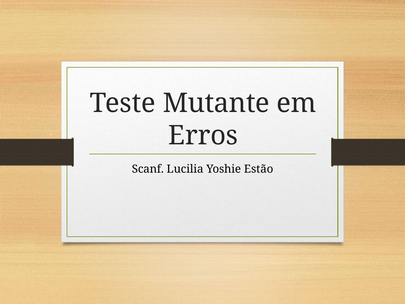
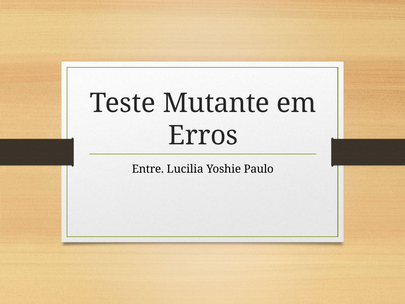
Scanf: Scanf -> Entre (148, 169)
Estão: Estão -> Paulo (259, 169)
